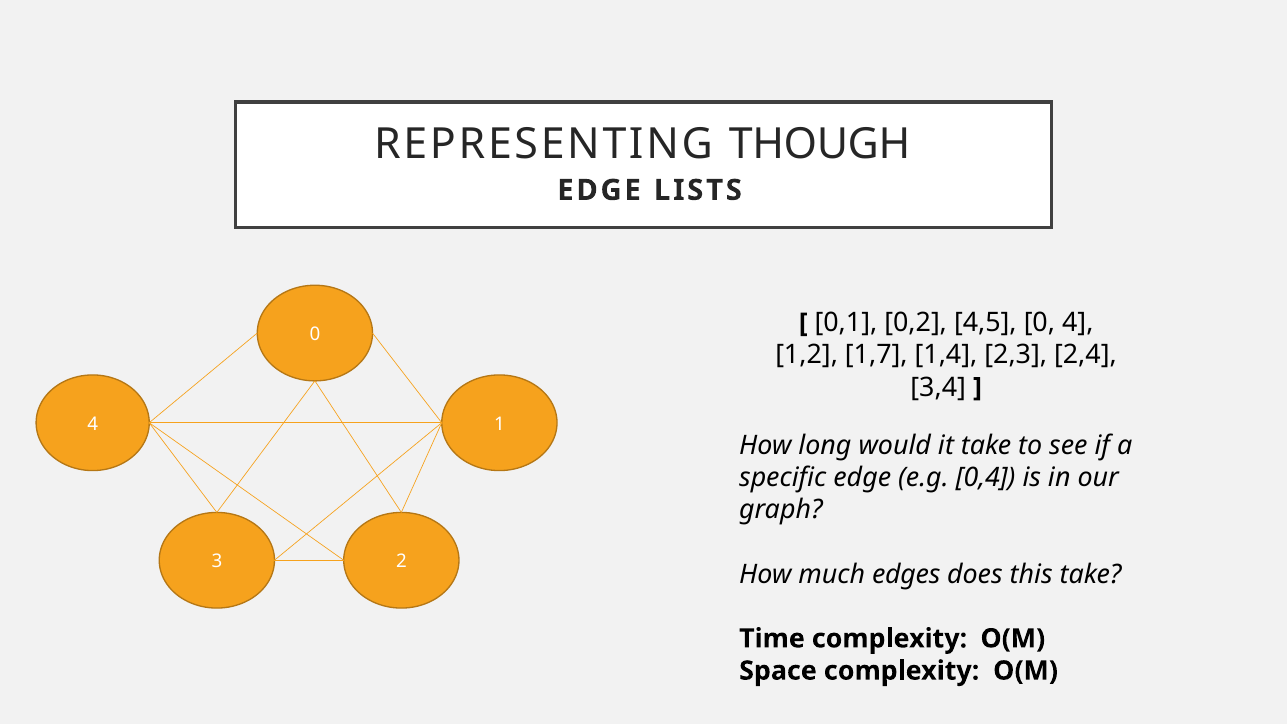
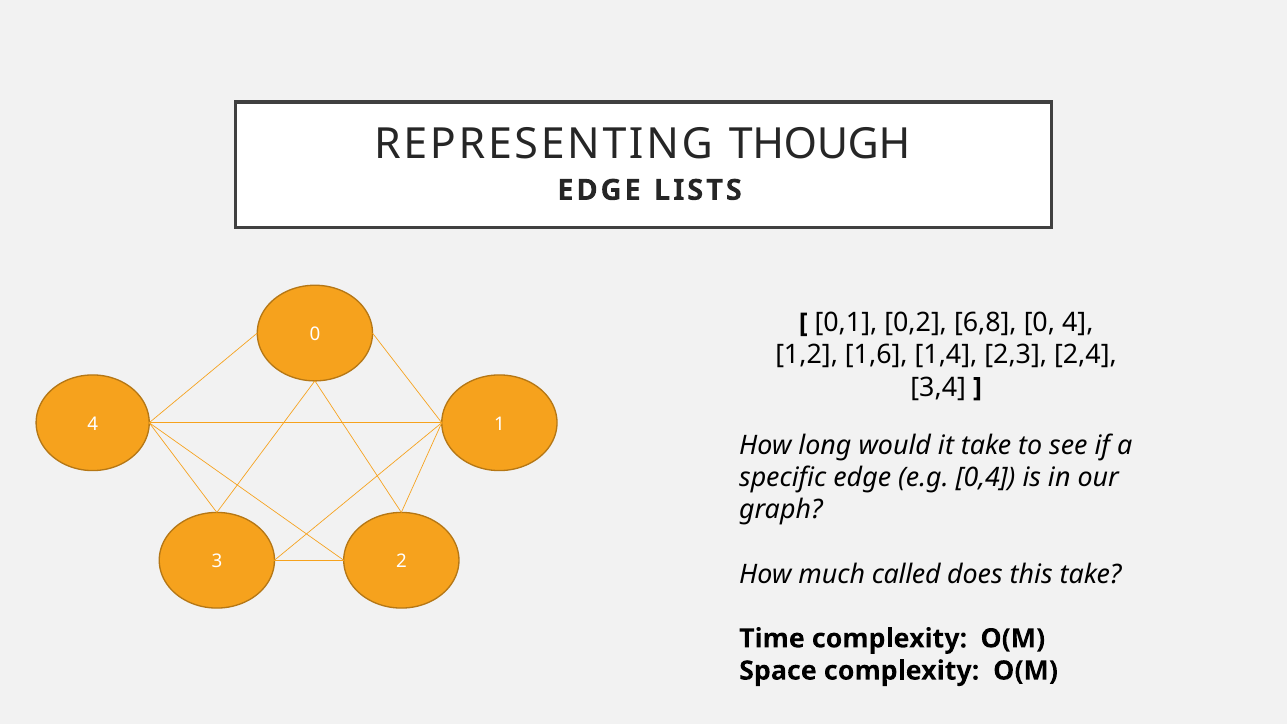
4,5: 4,5 -> 6,8 (985, 323)
1,7: 1,7 -> 1,6 (876, 355)
edges: edges -> called (906, 574)
